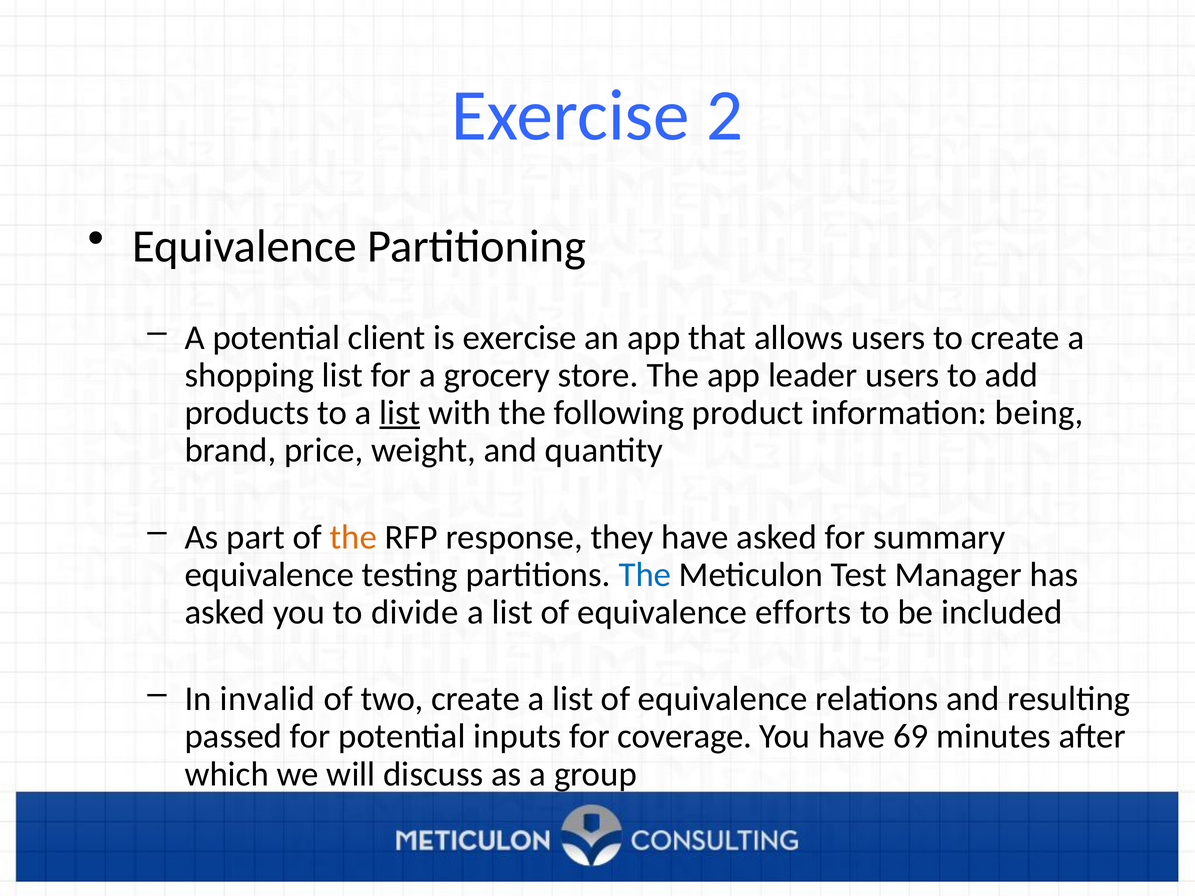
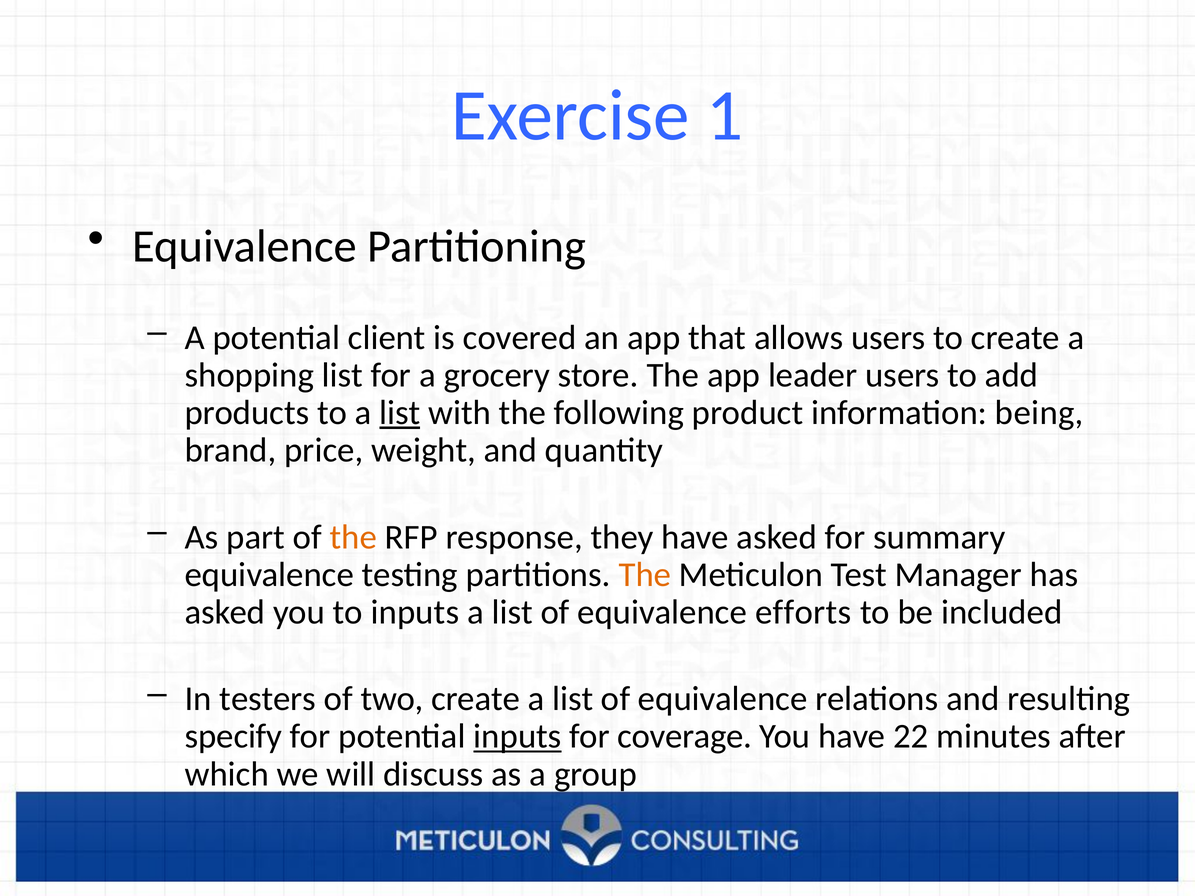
2: 2 -> 1 (725, 116)
is exercise: exercise -> covered (520, 338)
The colour: blue -> orange (645, 575)
to divide: divide -> inputs (415, 612)
invalid: invalid -> testers (268, 699)
passed: passed -> specify (233, 737)
inputs underline: none -> present (518, 737)
69: 69 -> 22 (911, 737)
